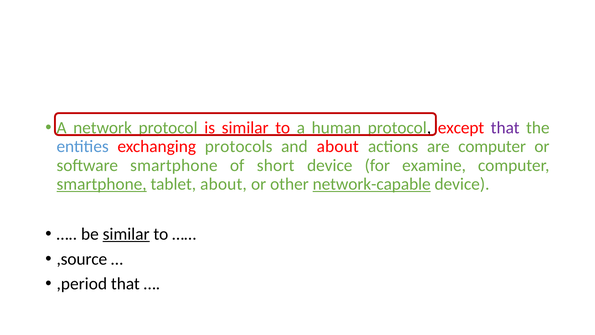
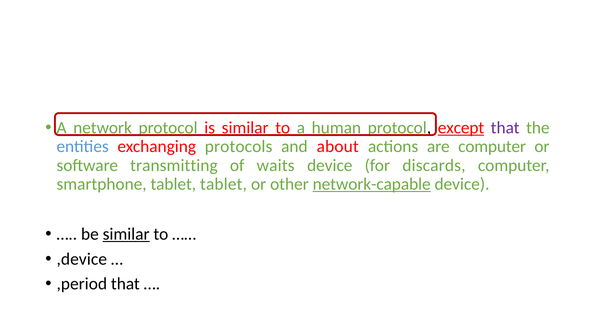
except underline: none -> present (461, 128)
software smartphone: smartphone -> transmitting (174, 165)
short: short -> waits (276, 165)
examine: examine -> discards (434, 165)
smartphone underline: present -> none (102, 184)
tablet about: about -> tablet (223, 184)
,source: ,source -> ,device (82, 259)
